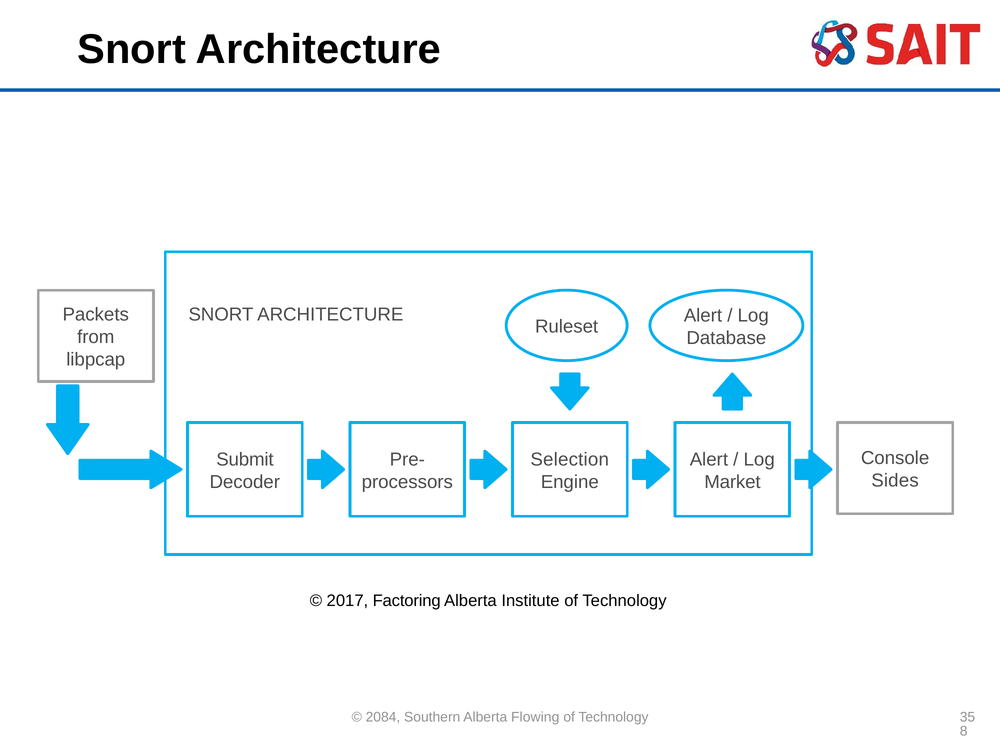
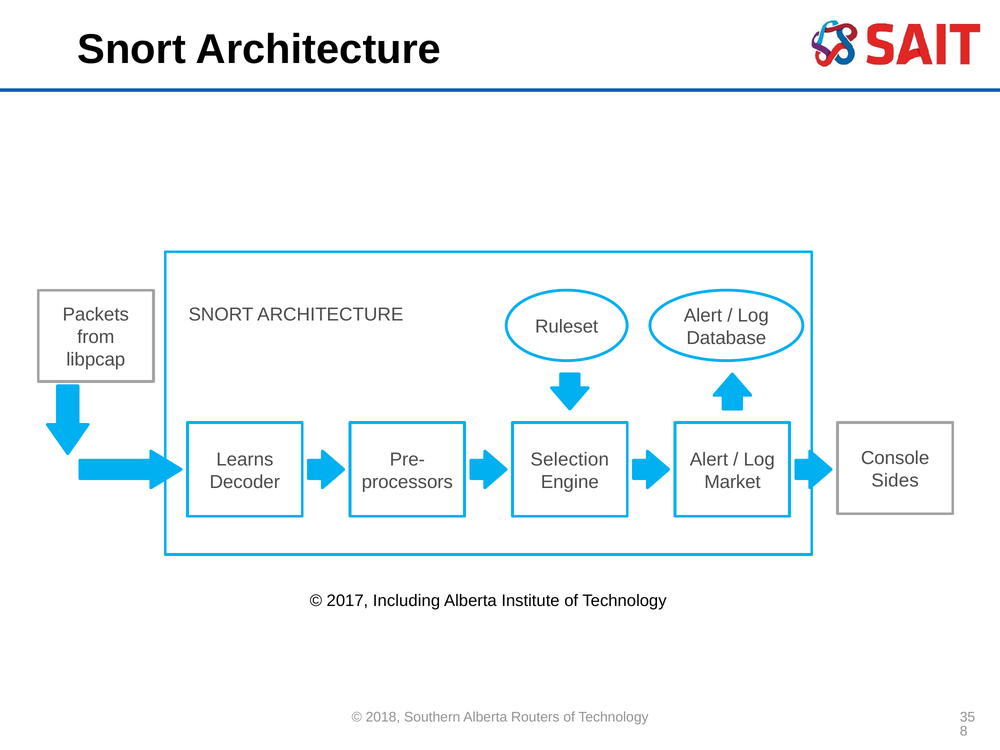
Submit: Submit -> Learns (245, 459)
Factoring: Factoring -> Including (407, 601)
2084: 2084 -> 2018 (383, 717)
Flowing: Flowing -> Routers (535, 717)
